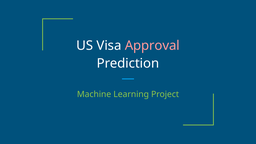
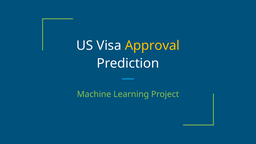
Approval colour: pink -> yellow (152, 46)
